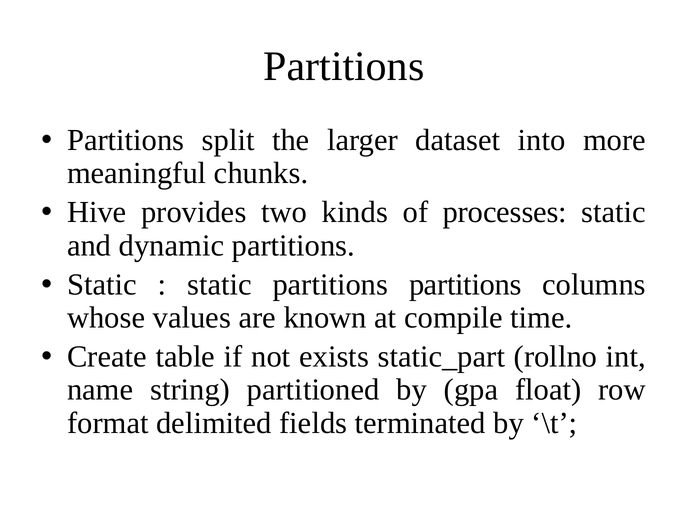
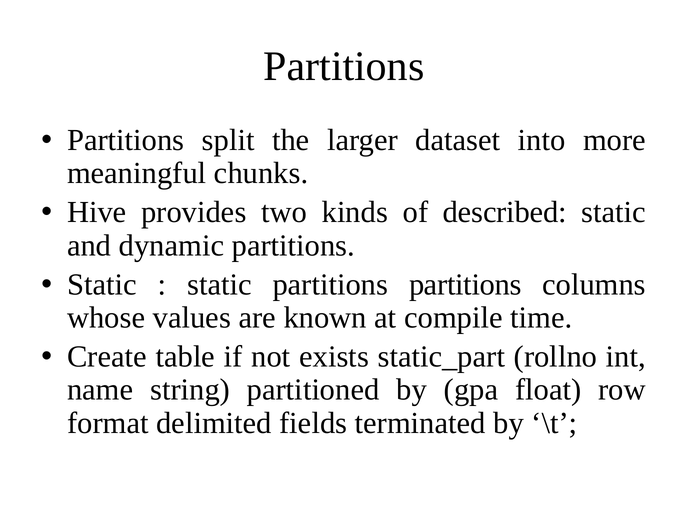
processes: processes -> described (505, 212)
